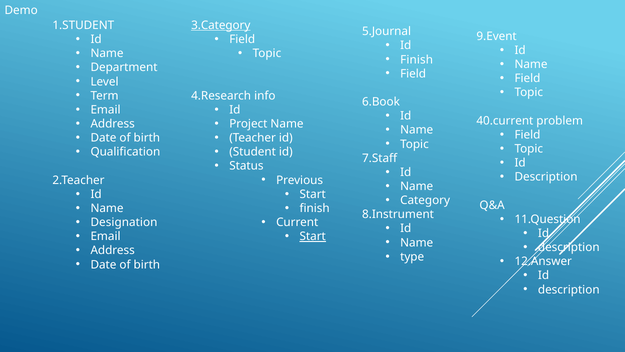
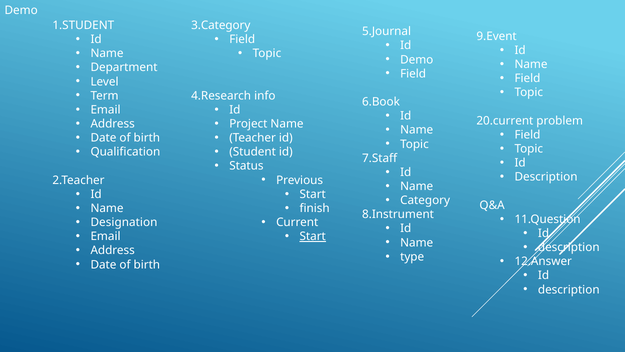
3.Category underline: present -> none (221, 25)
Finish: Finish -> Demo (417, 60)
40.current: 40.current -> 20.current (505, 121)
